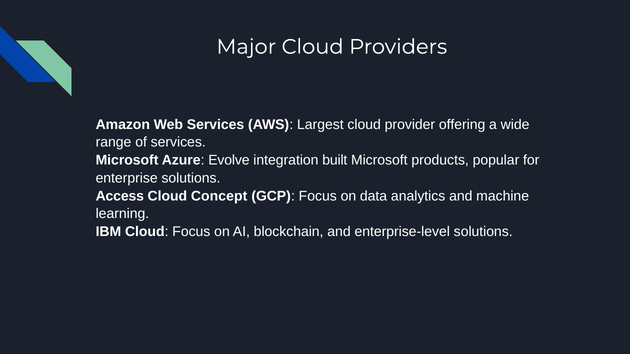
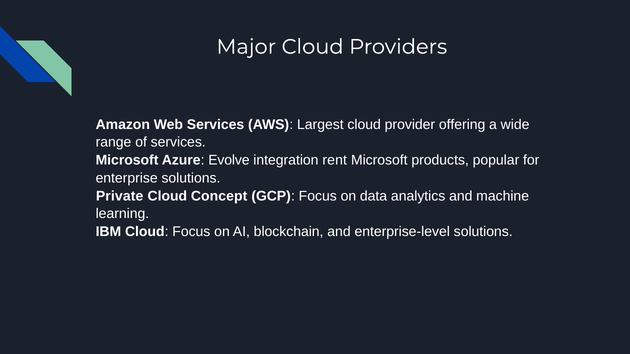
built: built -> rent (335, 160)
Access: Access -> Private (120, 196)
